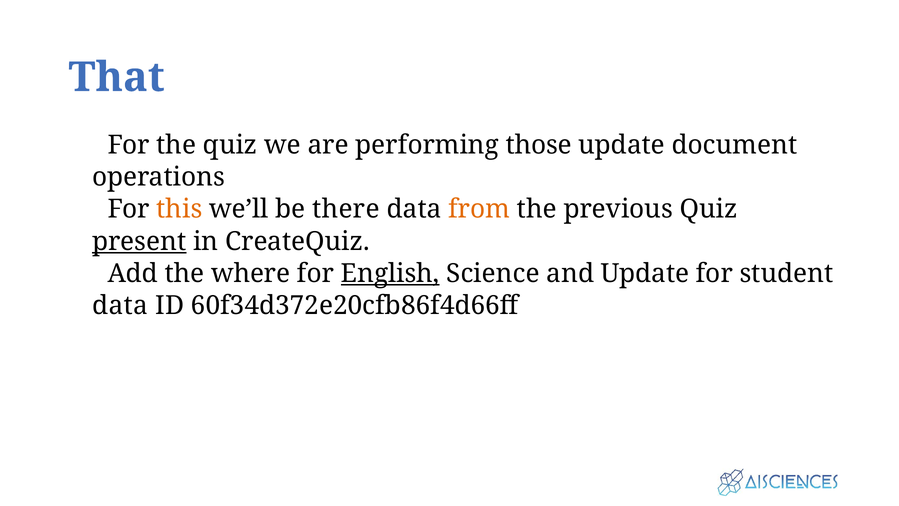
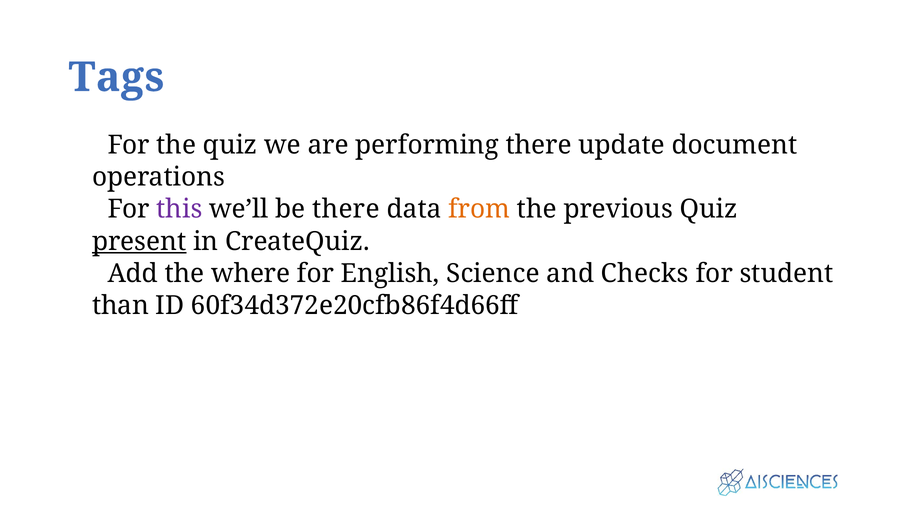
That: That -> Tags (116, 77)
performing those: those -> there (539, 145)
this colour: orange -> purple (179, 209)
English underline: present -> none (390, 273)
and Update: Update -> Checks (645, 273)
data: data -> than (120, 305)
